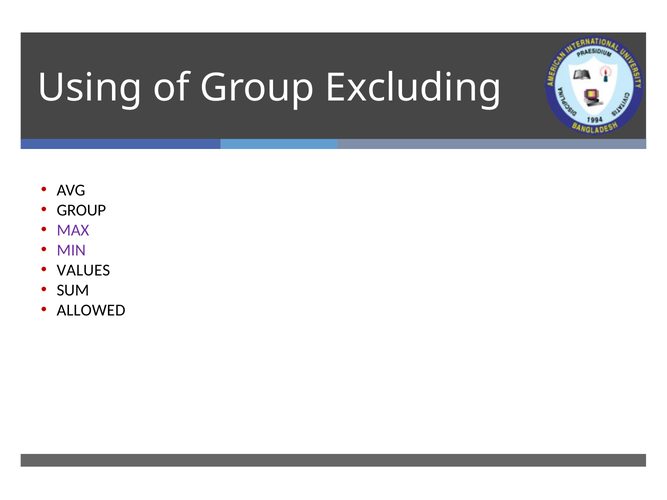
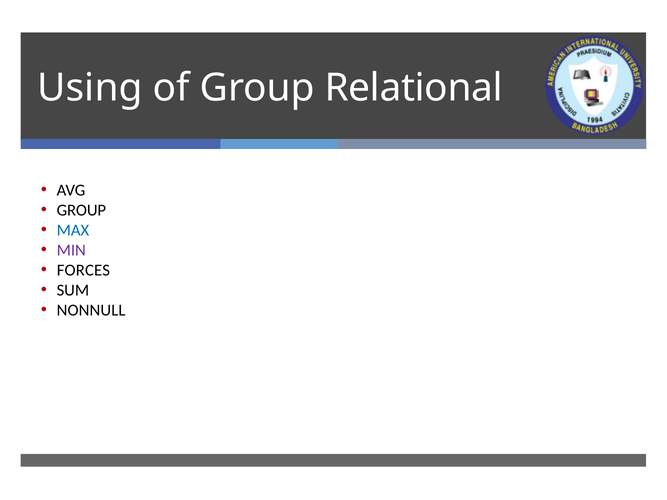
Excluding: Excluding -> Relational (414, 88)
MAX colour: purple -> blue (73, 230)
VALUES: VALUES -> FORCES (83, 271)
ALLOWED: ALLOWED -> NONNULL (91, 311)
